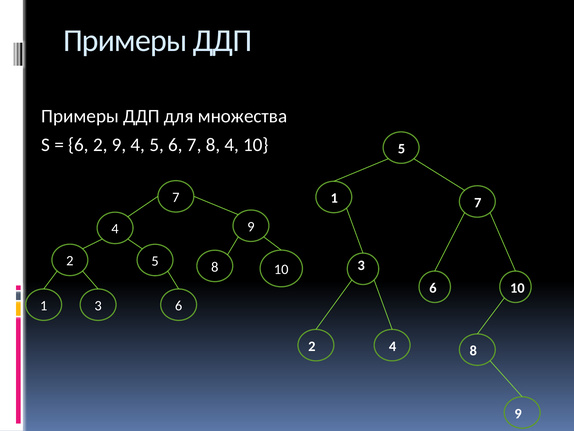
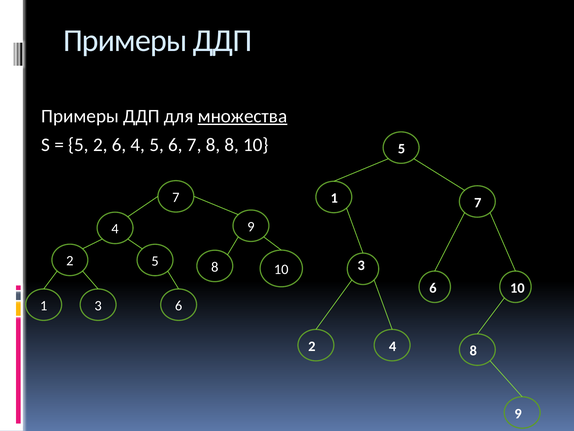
множества underline: none -> present (243, 116)
6: 6 -> 5 (78, 145)
2 9: 9 -> 6 (119, 145)
8 4: 4 -> 8 (232, 145)
